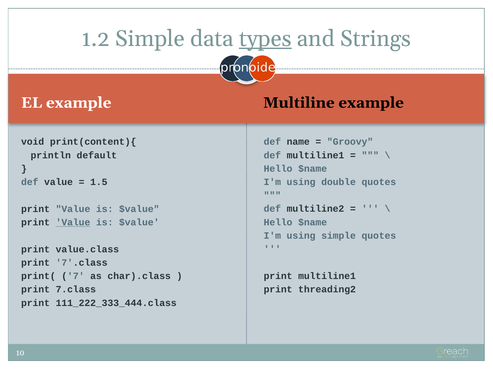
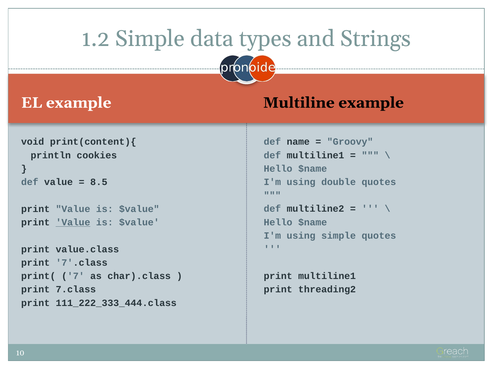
types underline: present -> none (265, 39)
default: default -> cookies (97, 156)
1.5: 1.5 -> 8.5 (99, 182)
